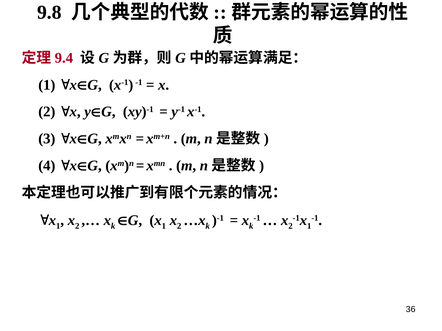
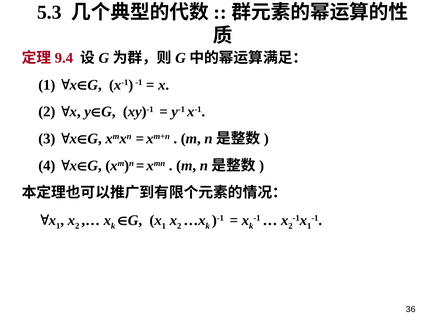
9.8: 9.8 -> 5.3 (49, 12)
